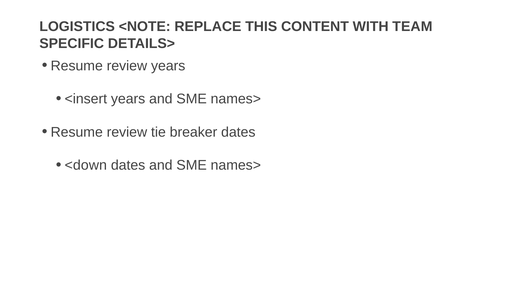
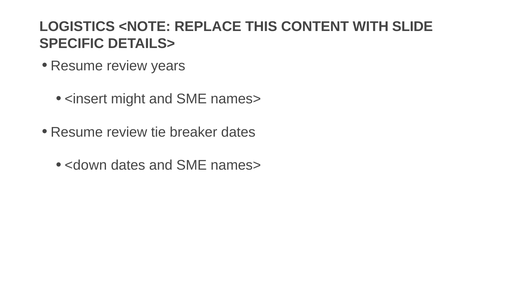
TEAM: TEAM -> SLIDE (413, 27)
<insert years: years -> might (128, 99)
